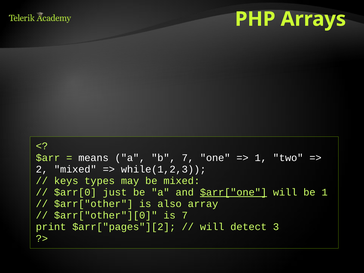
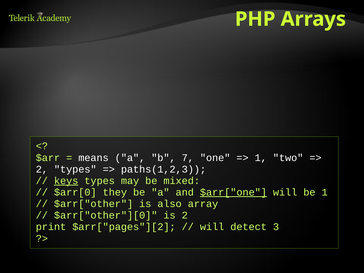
2 mixed: mixed -> types (75, 169)
while(1,2,3: while(1,2,3 -> paths(1,2,3 (163, 169)
keys underline: none -> present (66, 181)
just: just -> they (115, 192)
is 7: 7 -> 2 (185, 215)
